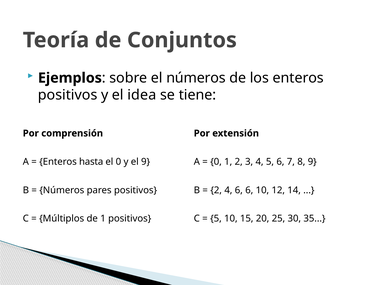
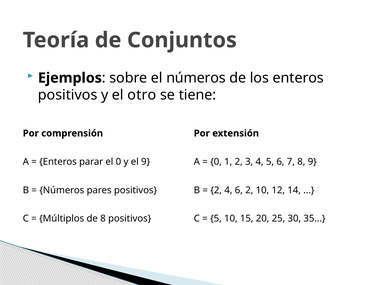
idea: idea -> otro (142, 95)
hasta: hasta -> parar (91, 162)
6 6: 6 -> 2 (249, 190)
de 1: 1 -> 8 (103, 219)
